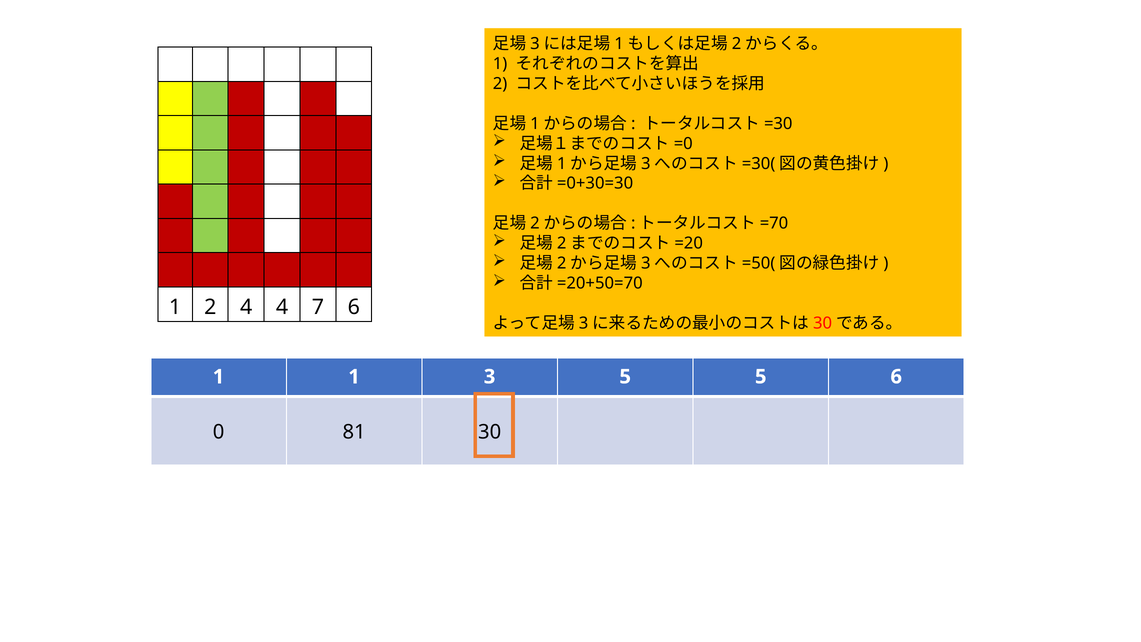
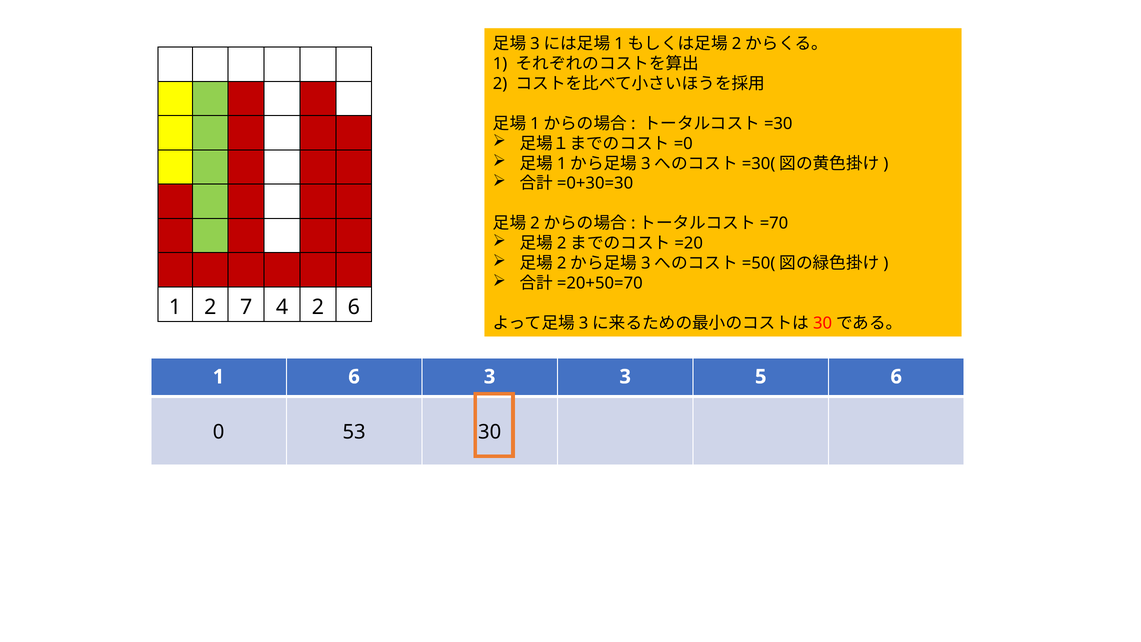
2 4: 4 -> 7 (246, 307)
4 7: 7 -> 2 (318, 307)
1 1: 1 -> 6 (354, 377)
3 5: 5 -> 3 (625, 377)
81: 81 -> 53 (354, 432)
